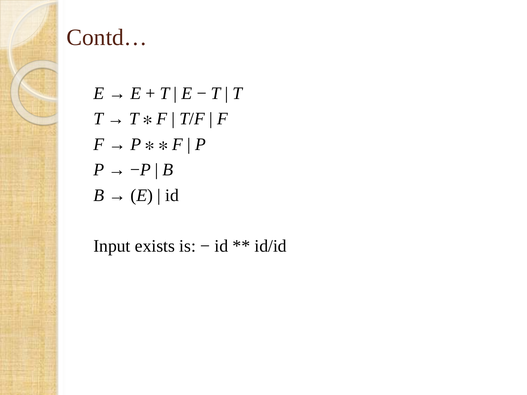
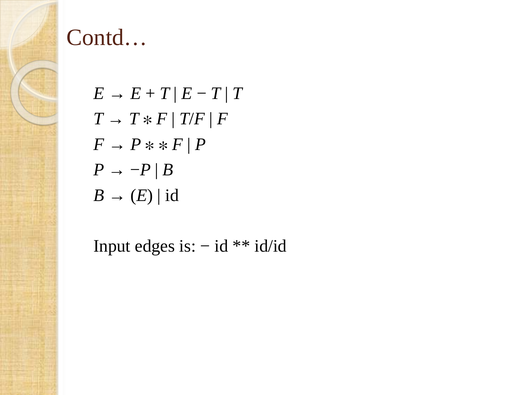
exists: exists -> edges (155, 246)
